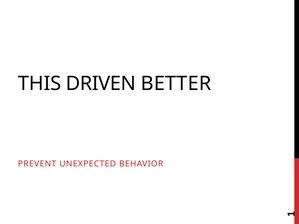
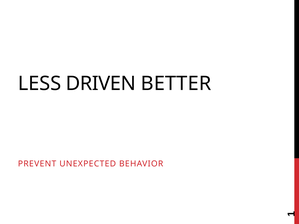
THIS: THIS -> LESS (40, 84)
